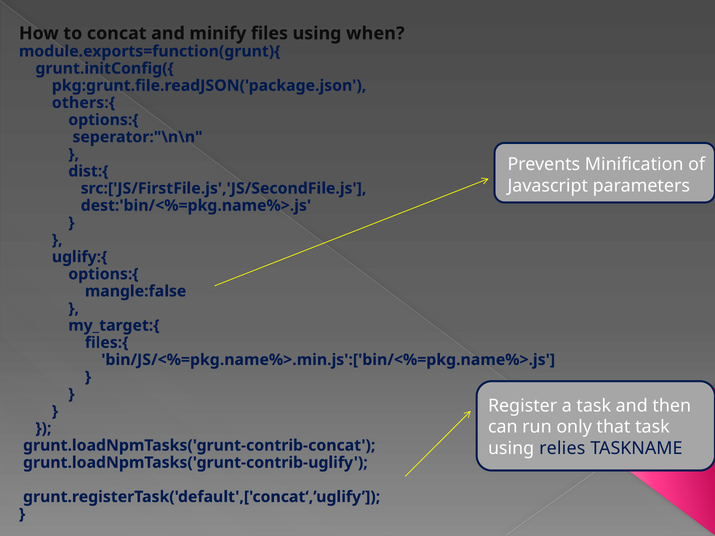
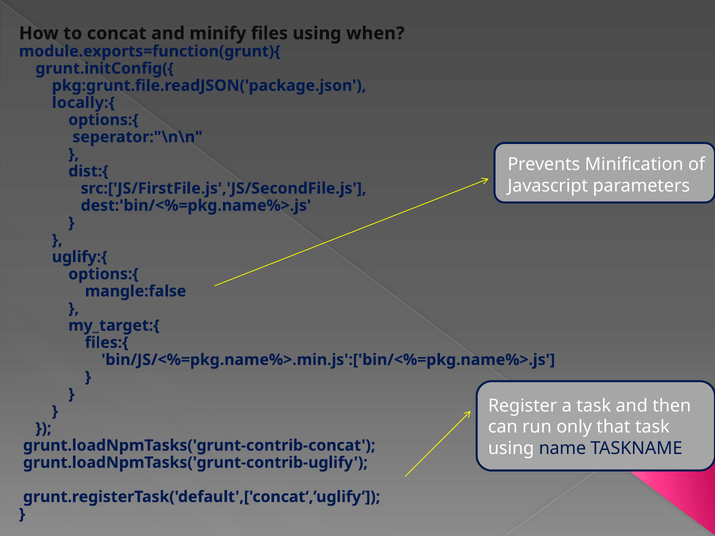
others:{: others:{ -> locally:{ (83, 103)
relies: relies -> name (562, 449)
